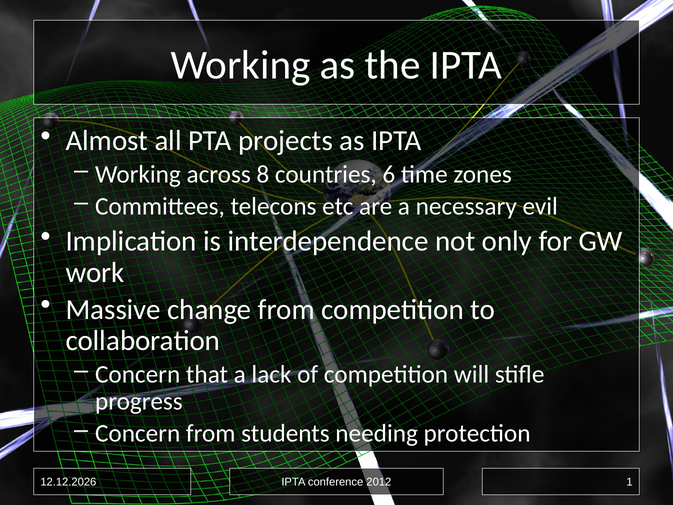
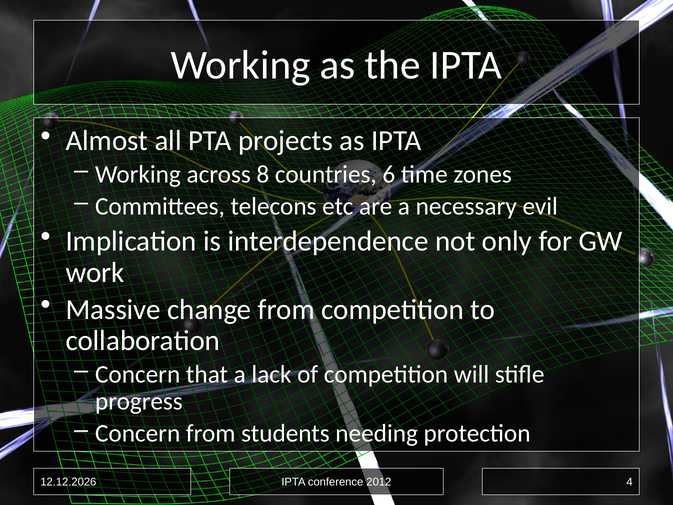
1: 1 -> 4 (630, 482)
